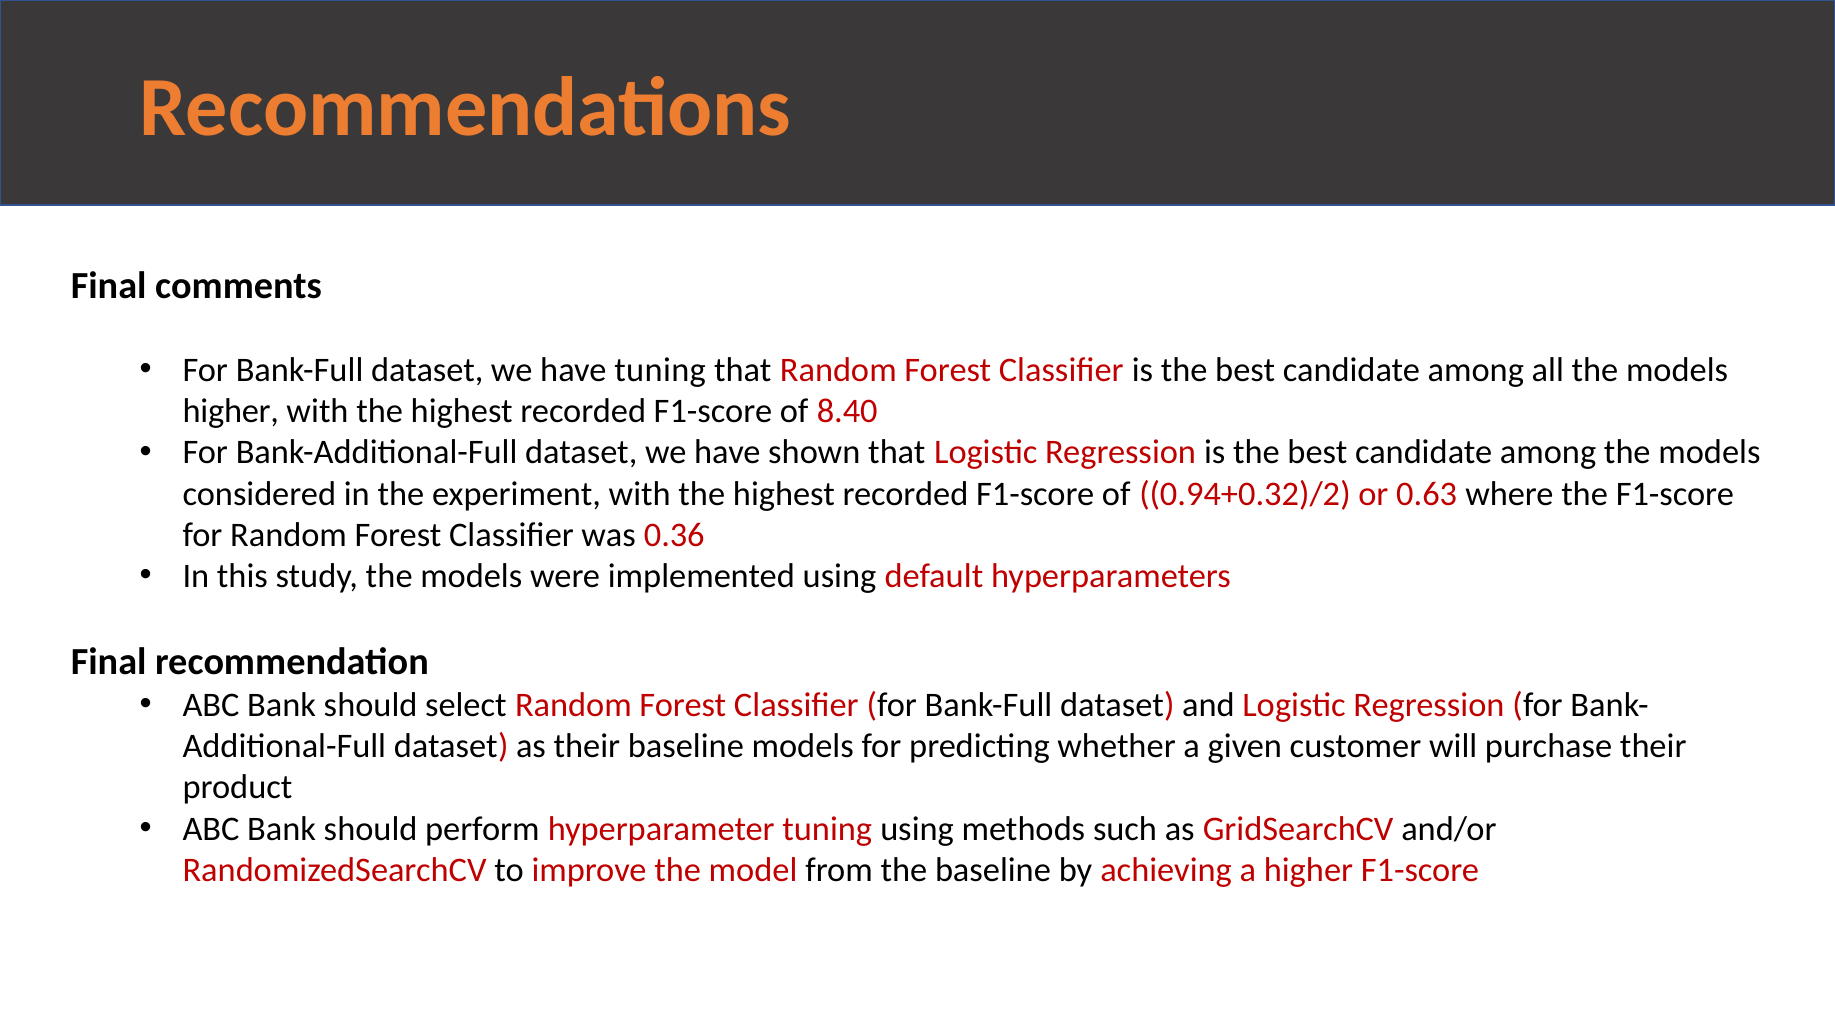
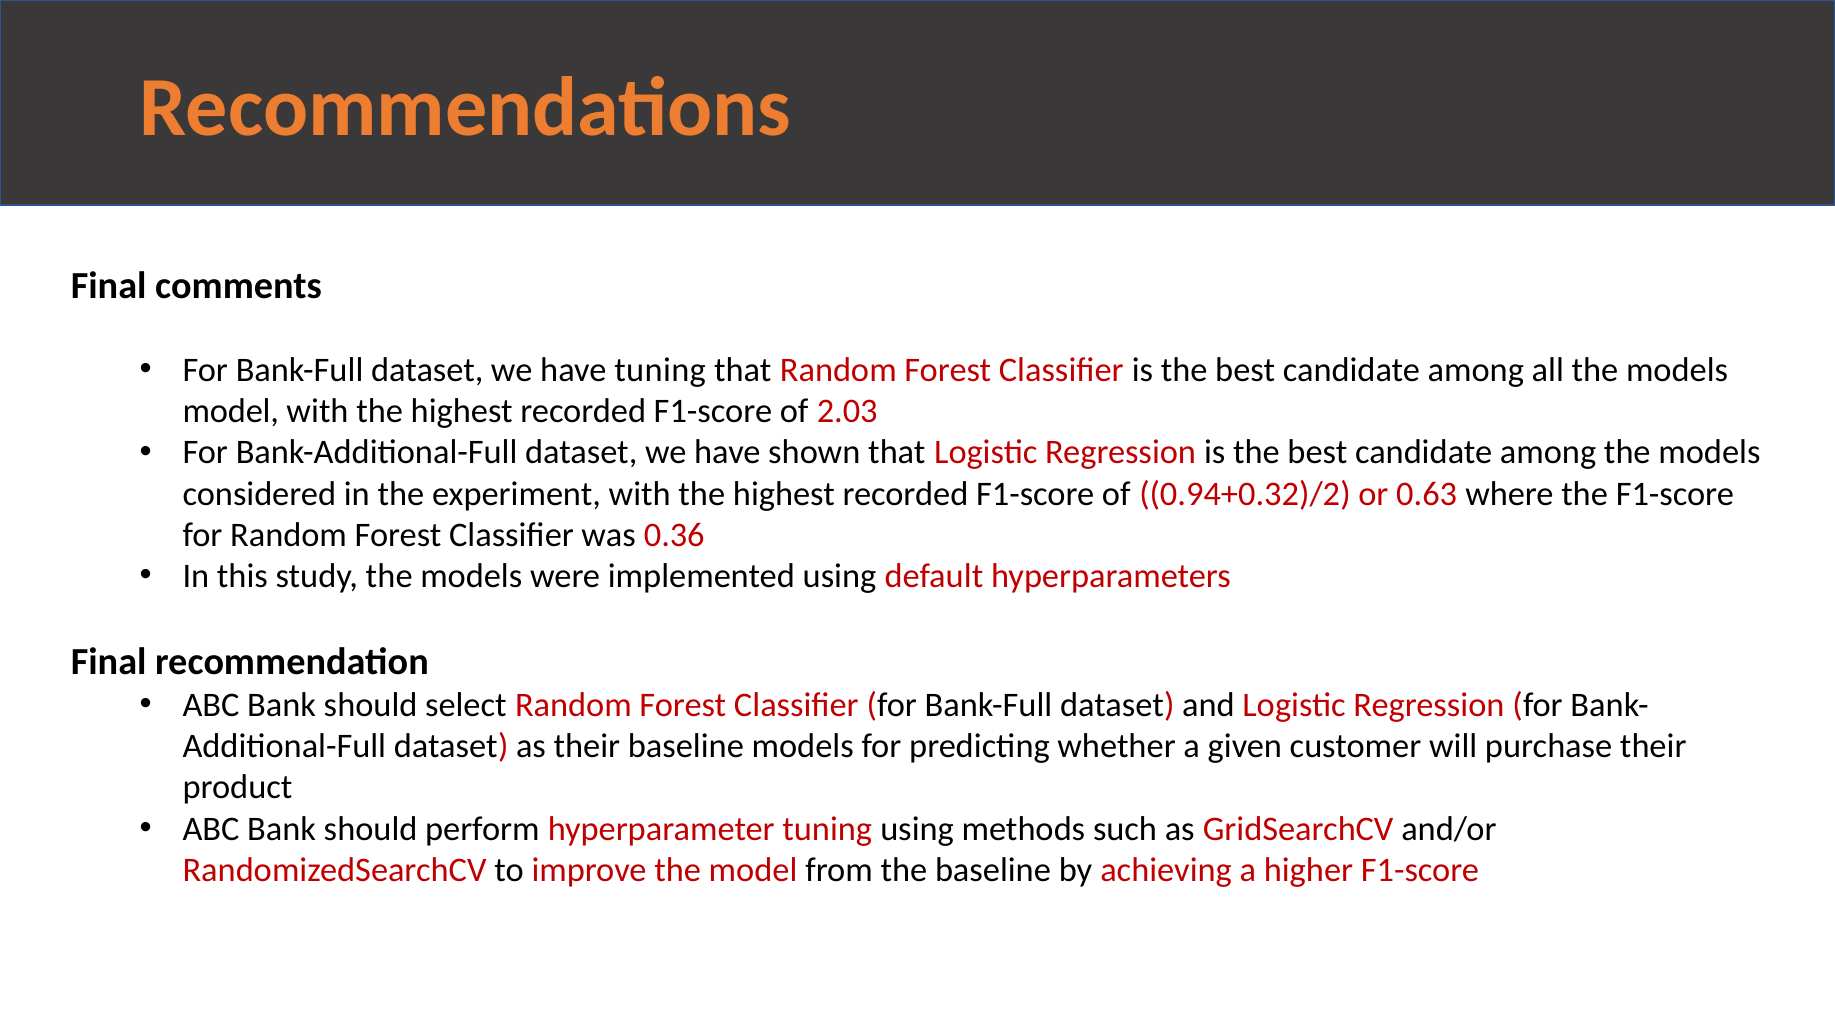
higher: higher -> model (231, 411)
8.40: 8.40 -> 2.03 (847, 411)
